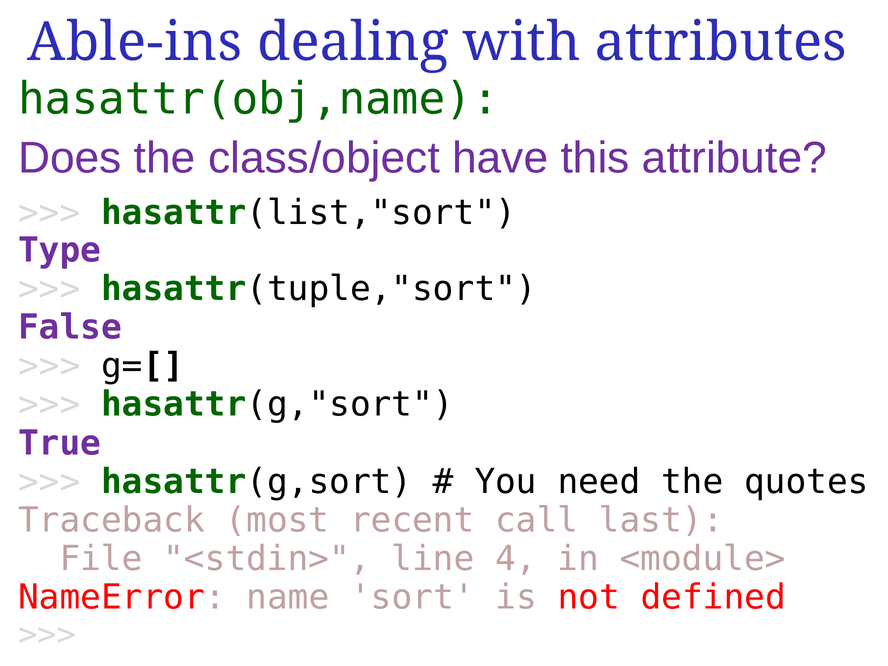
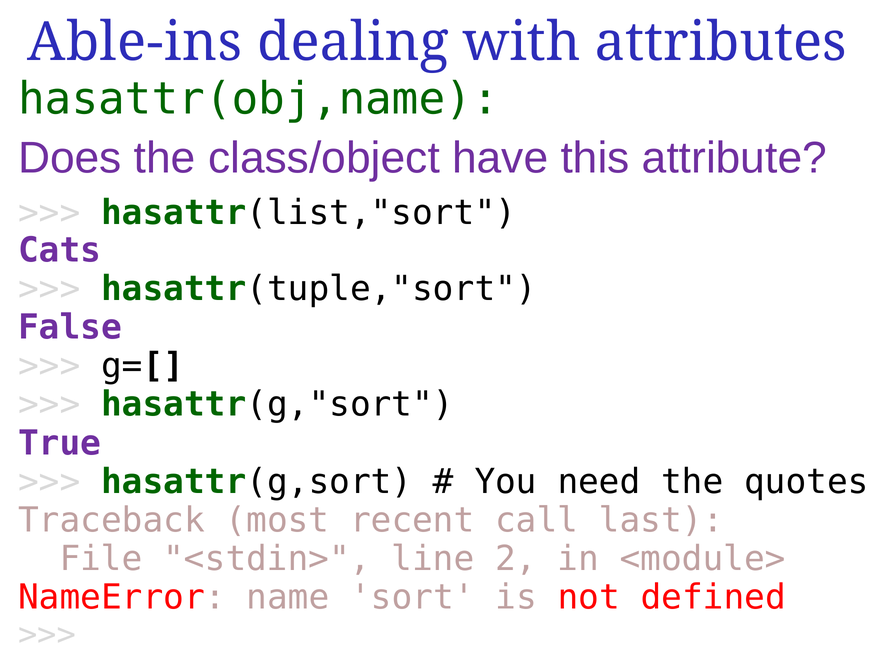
Type: Type -> Cats (60, 250)
4: 4 -> 2 (516, 559)
